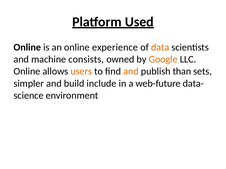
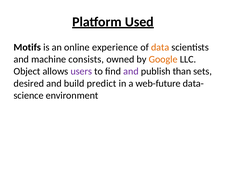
Online: Online -> Motifs (27, 47)
Online: Online -> Object (27, 72)
users colour: orange -> purple (81, 72)
and colour: orange -> purple (131, 72)
simpler: simpler -> desired (29, 84)
include: include -> predict (101, 84)
